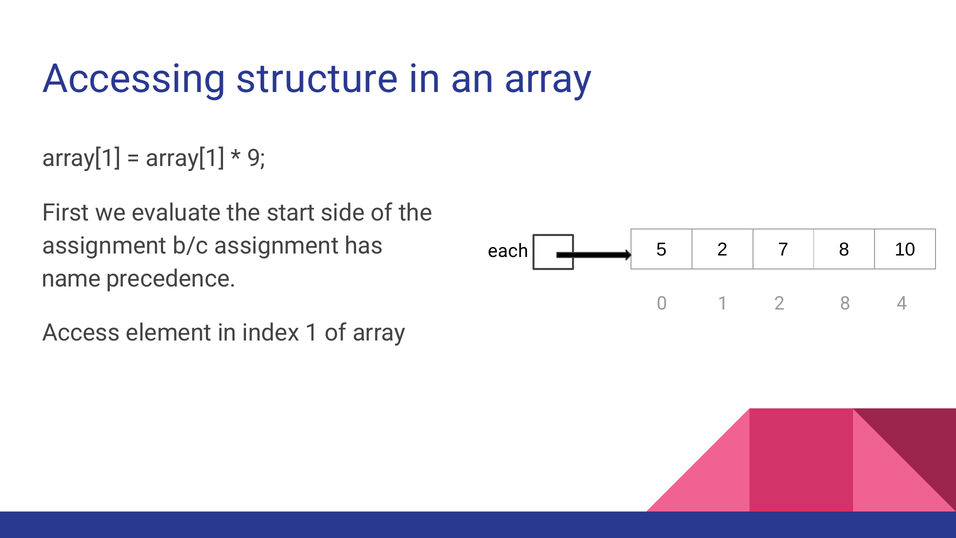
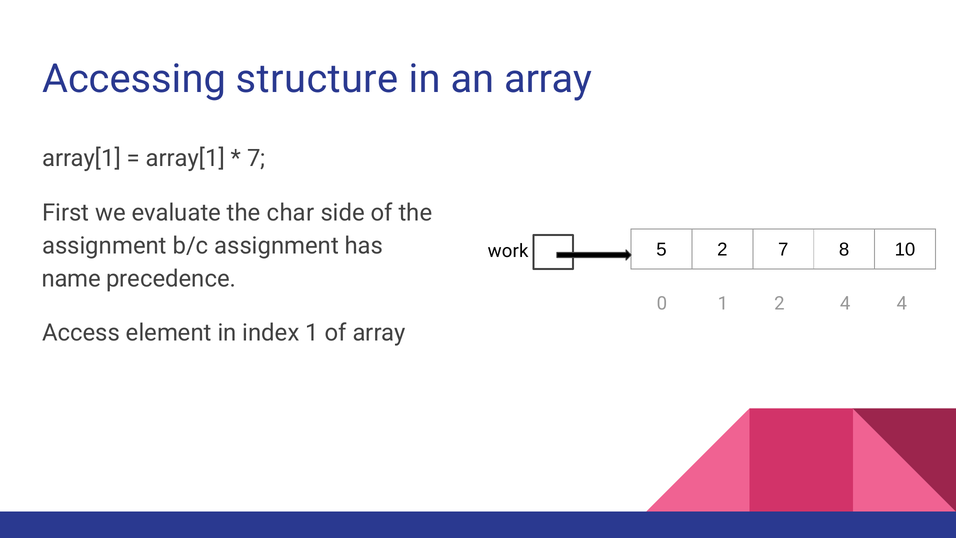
9: 9 -> 7 (256, 158)
start: start -> char (291, 213)
each: each -> work (508, 251)
2 8: 8 -> 4 (845, 303)
